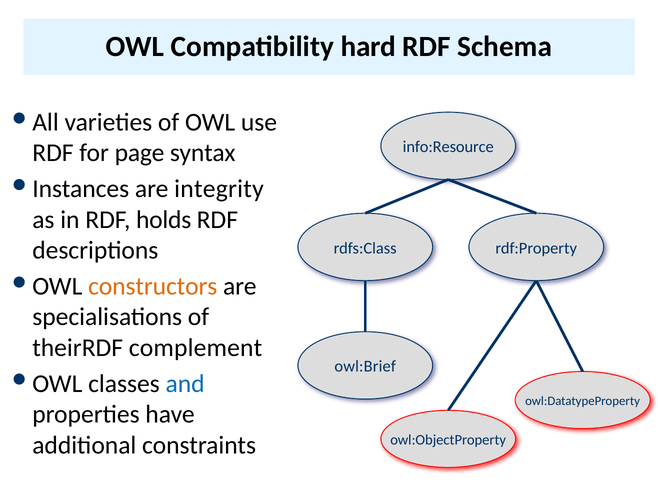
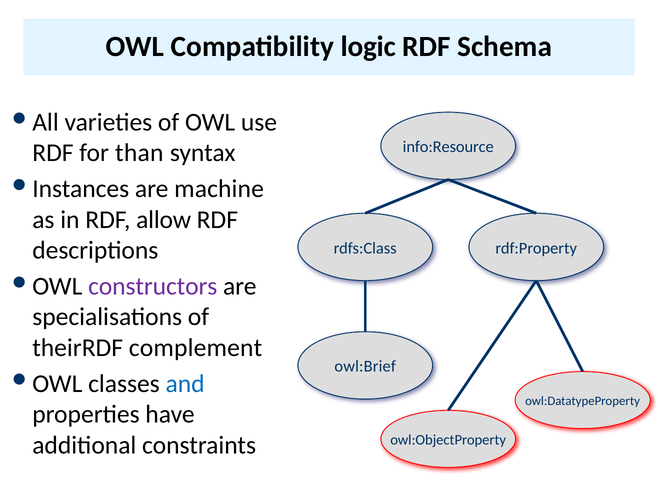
hard: hard -> logic (368, 47)
page: page -> than (139, 153)
integrity: integrity -> machine (219, 189)
holds: holds -> allow (164, 219)
constructors colour: orange -> purple (153, 286)
